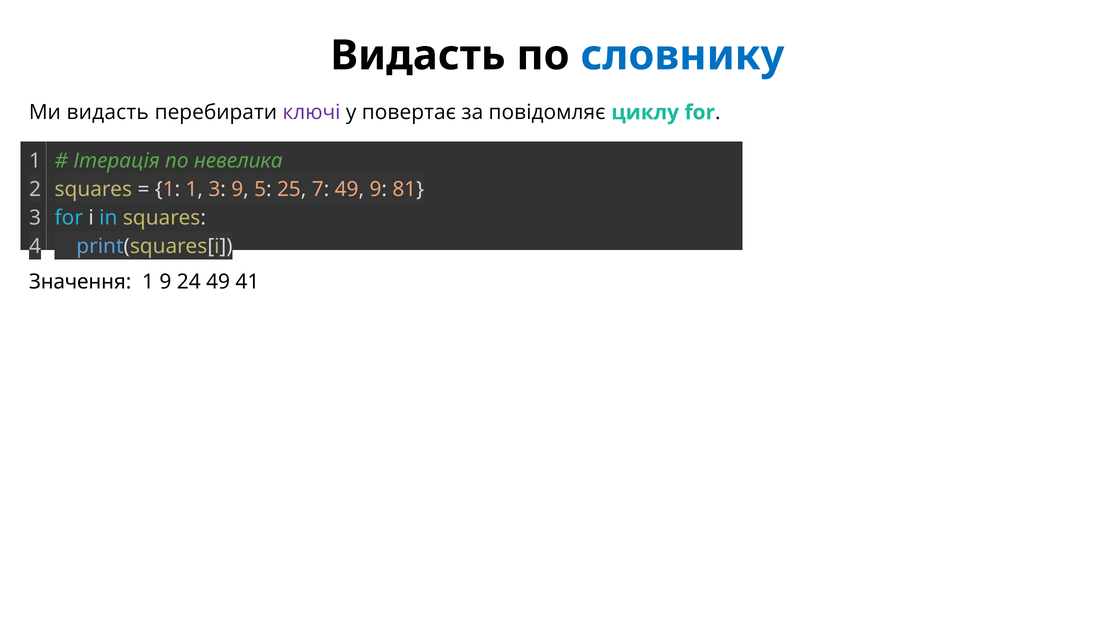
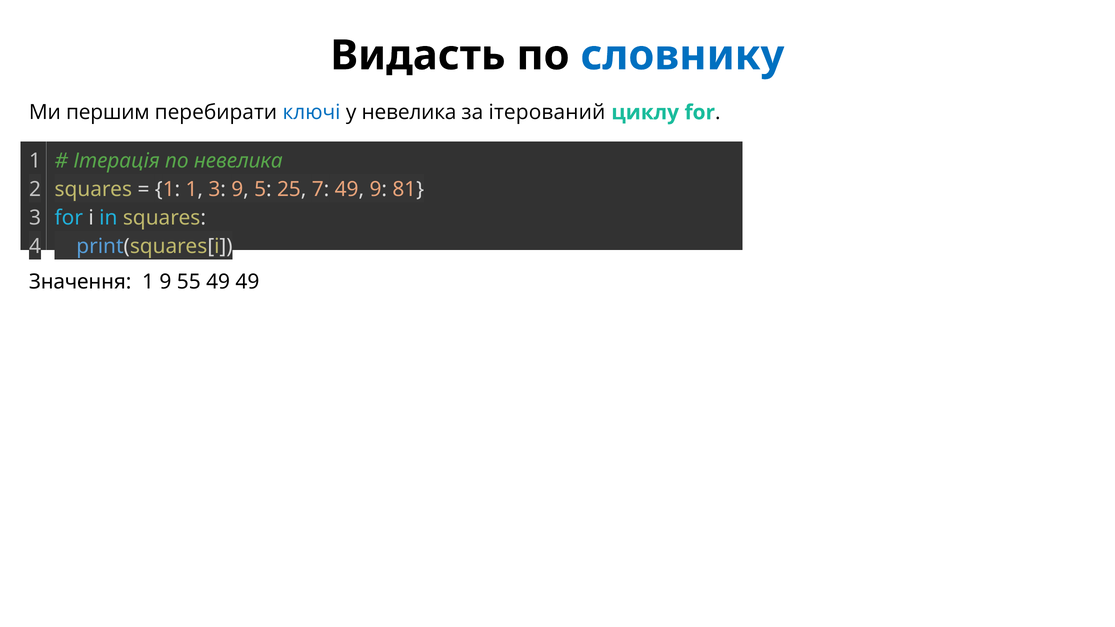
Ми видасть: видасть -> першим (108, 112)
ключі colour: purple -> blue (312, 112)
у повертає: повертає -> невелика (409, 112)
повідомляє: повідомляє -> ітерований (547, 112)
24: 24 -> 55 (189, 282)
49 41: 41 -> 49 (247, 282)
